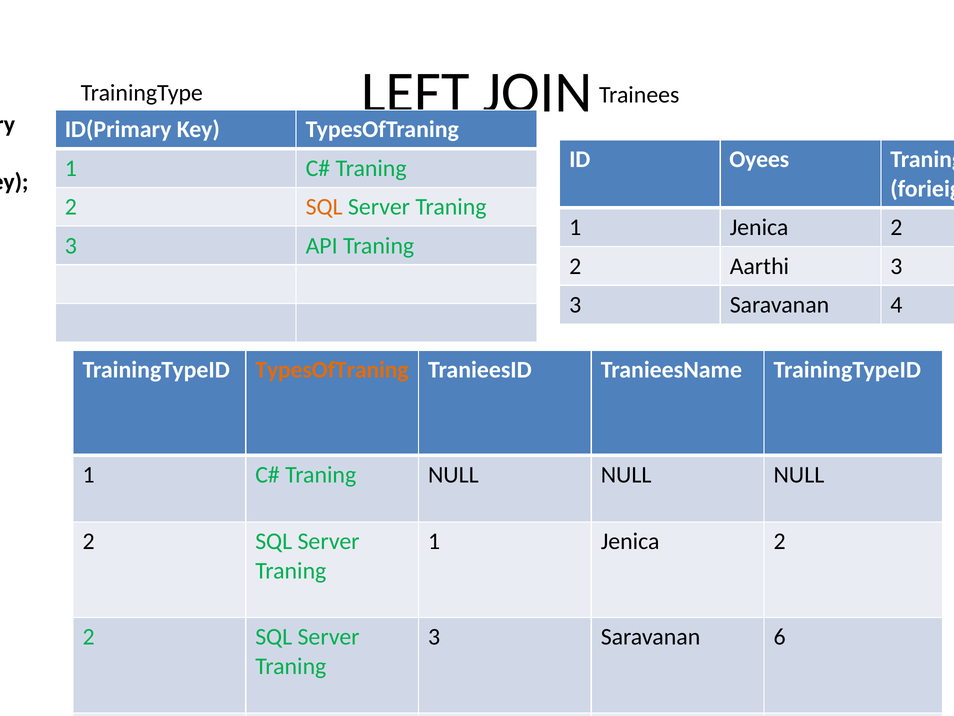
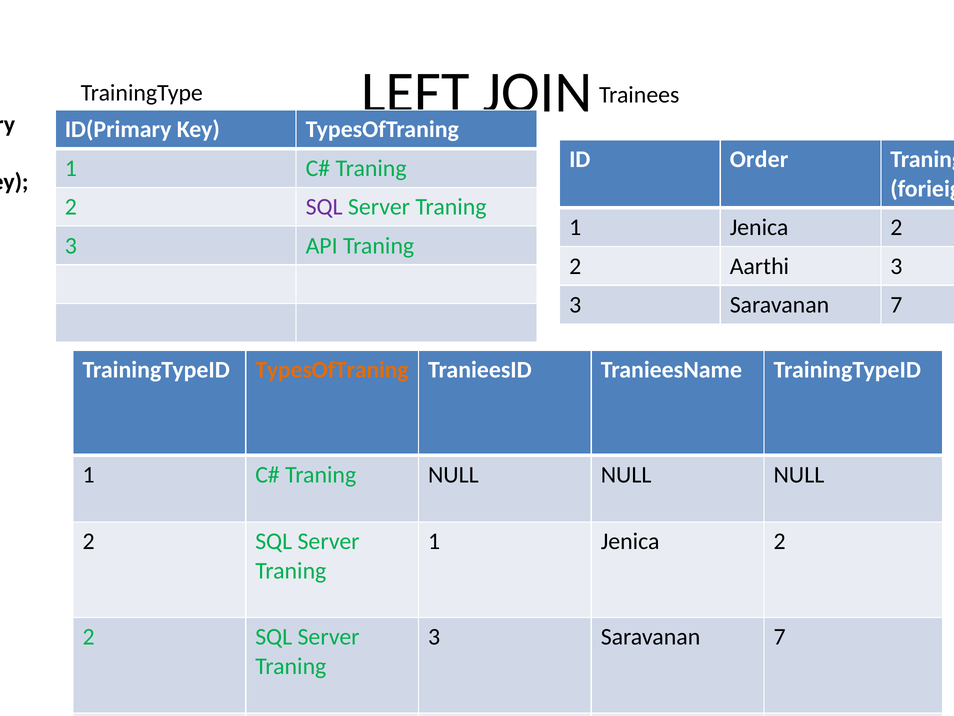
Oyees: Oyees -> Order (759, 159)
SQL colour: orange -> purple (324, 207)
4: 4 -> 7 (896, 305)
6: 6 -> 7 (780, 637)
